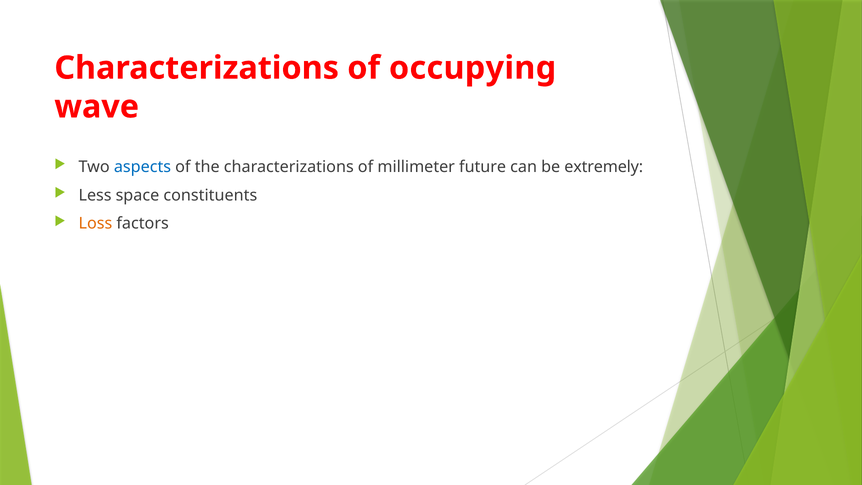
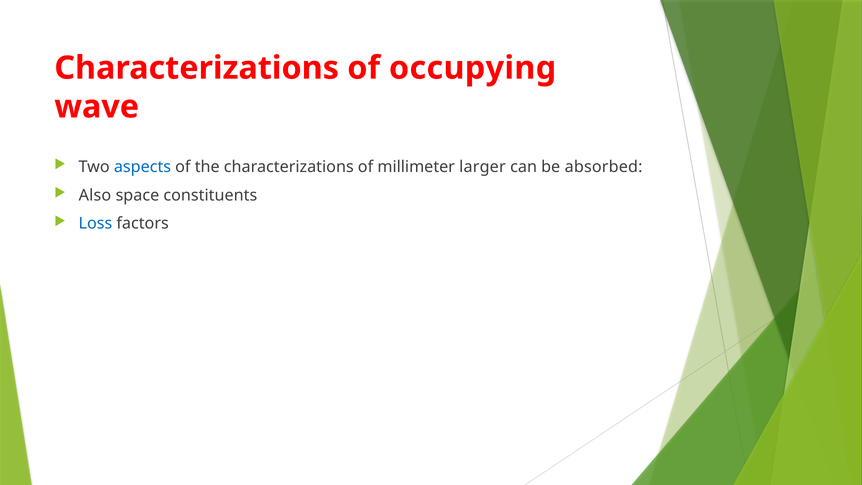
future: future -> larger (482, 167)
extremely: extremely -> absorbed (604, 167)
Less: Less -> Also (95, 195)
Loss colour: orange -> blue (95, 224)
